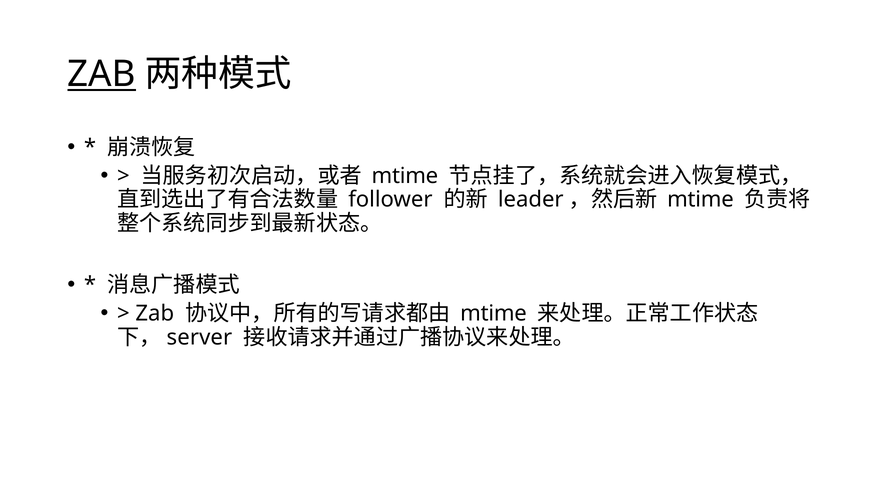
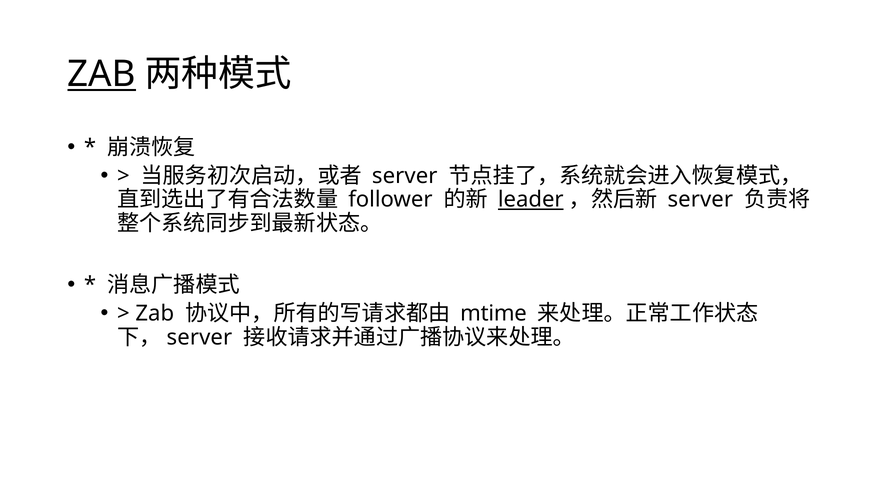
mtime: mtime -> server (405, 176)
leader underline: none -> present (531, 200)
mtime: mtime -> server (700, 200)
